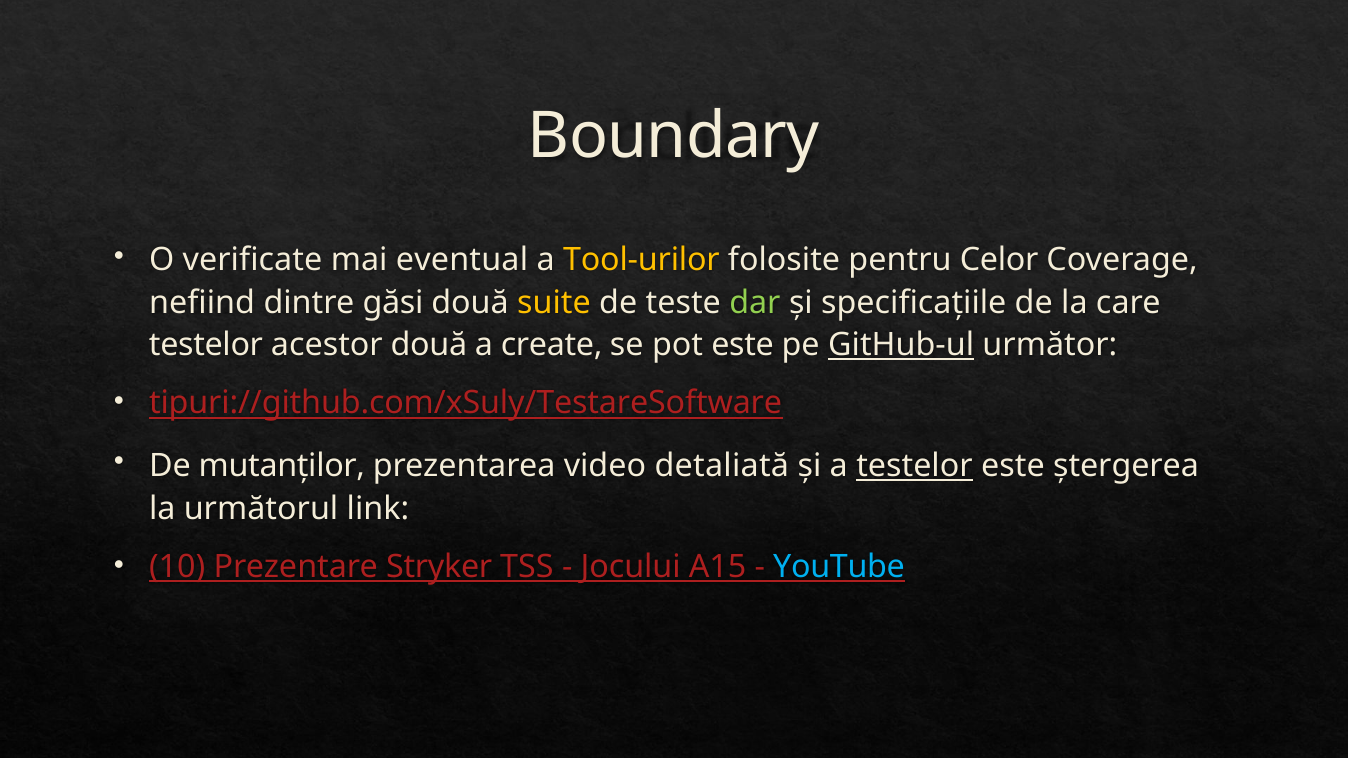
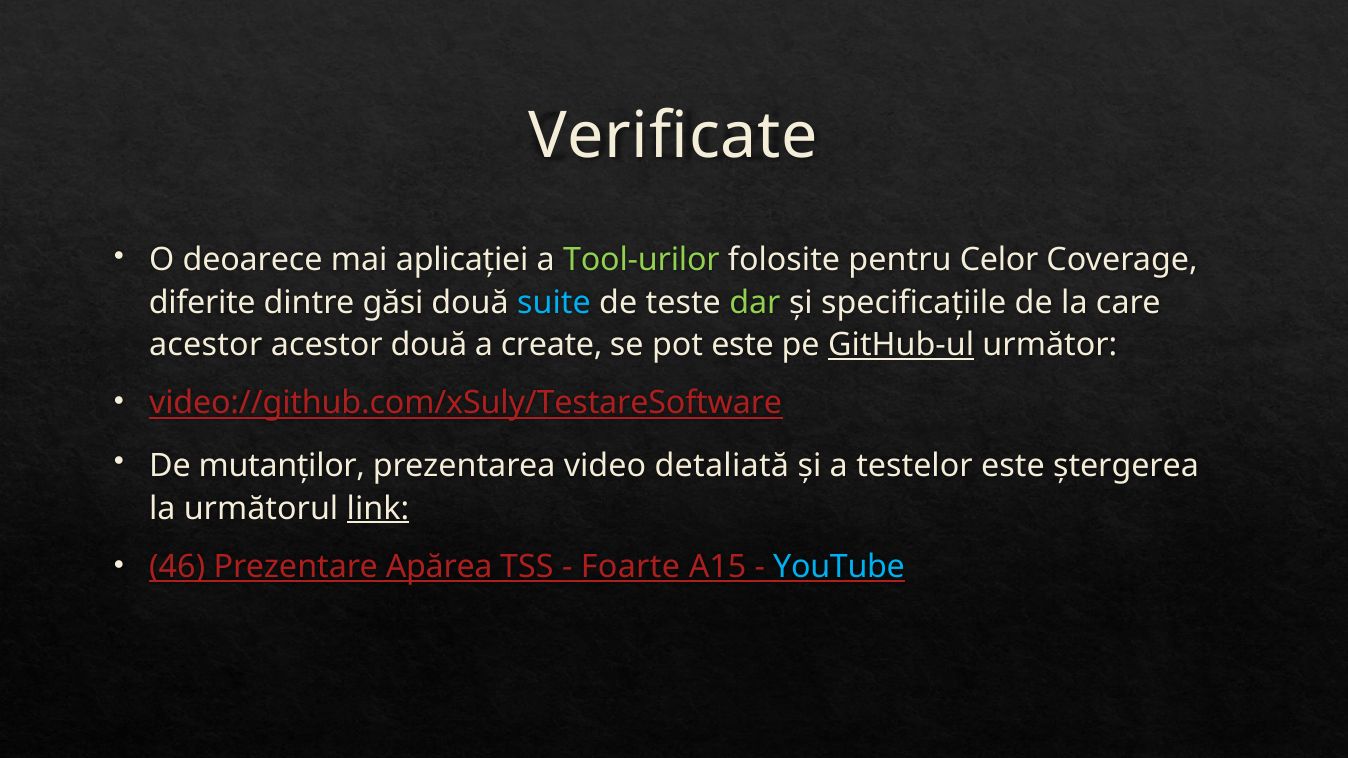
Boundary: Boundary -> Verificate (673, 137)
verificate: verificate -> deoarece (253, 260)
eventual: eventual -> aplicației (462, 260)
Tool-urilor colour: yellow -> light green (641, 260)
nefiind: nefiind -> diferite (202, 303)
suite colour: yellow -> light blue (554, 303)
testelor: testelor -> acestor (206, 345)
tipuri://github.com/xSuly/TestareSoftware: tipuri://github.com/xSuly/TestareSoftware -> video://github.com/xSuly/TestareSoftware (466, 403)
testelor underline: present -> none (914, 466)
link underline: none -> present (378, 509)
10: 10 -> 46 (177, 567)
Stryker: Stryker -> Apărea (439, 567)
Jocului: Jocului -> Foarte (630, 567)
